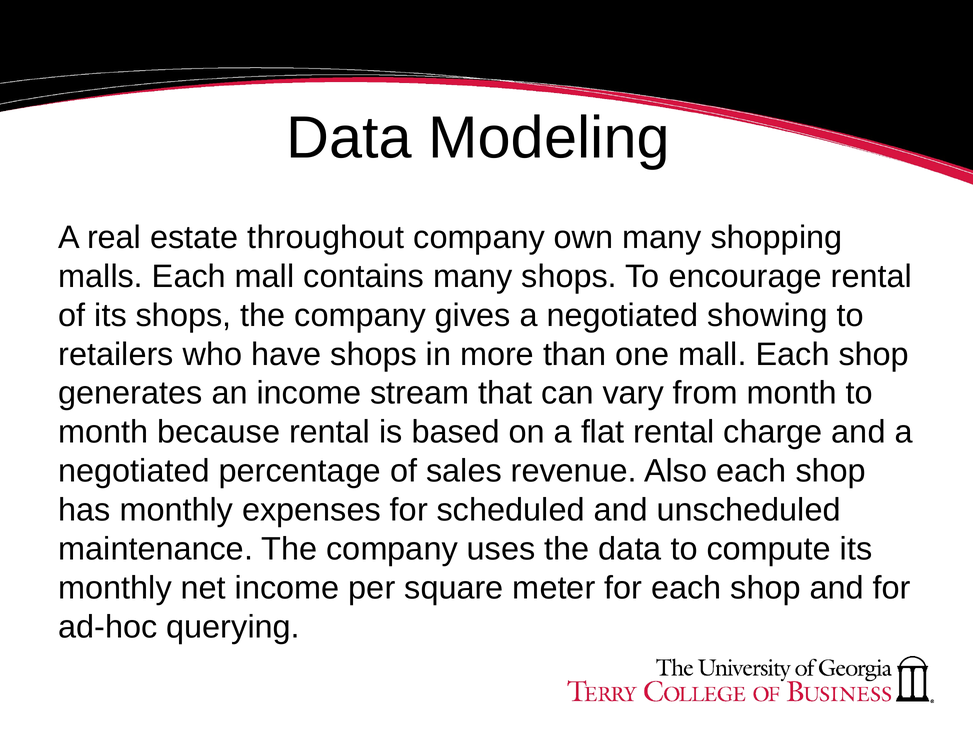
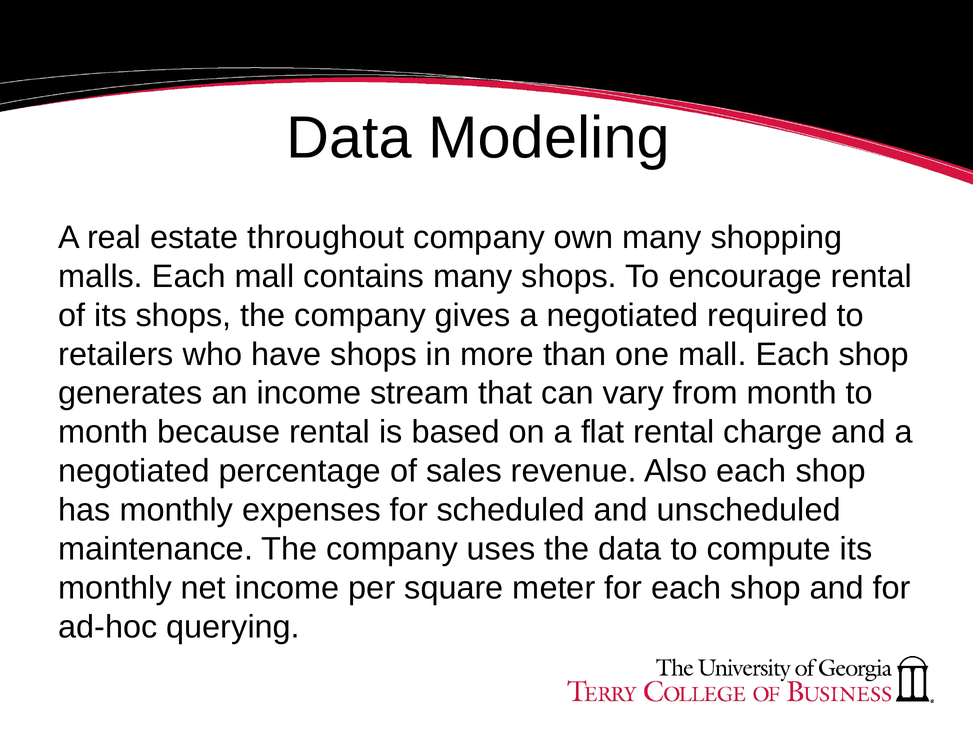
showing: showing -> required (767, 315)
